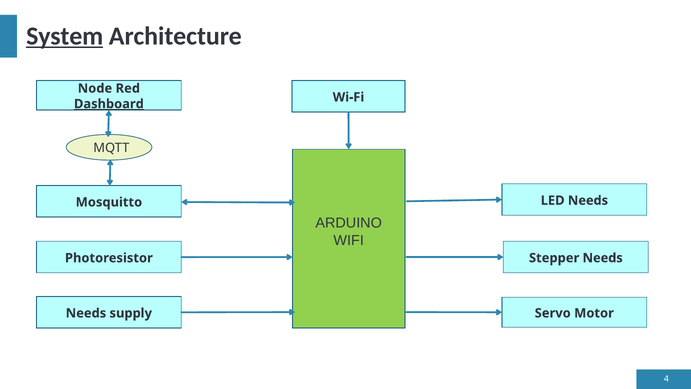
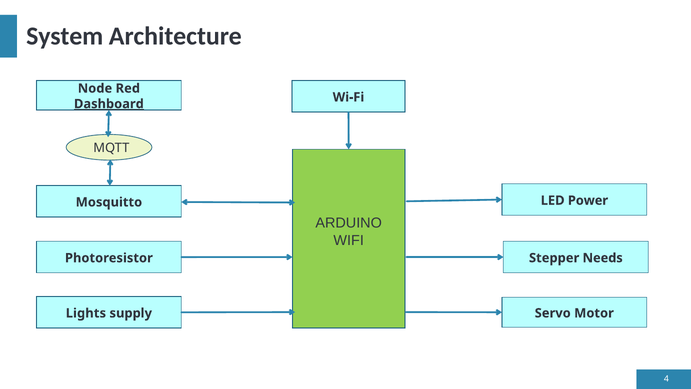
System underline: present -> none (65, 36)
LED Needs: Needs -> Power (588, 200)
Needs: Needs -> Lights (86, 313)
